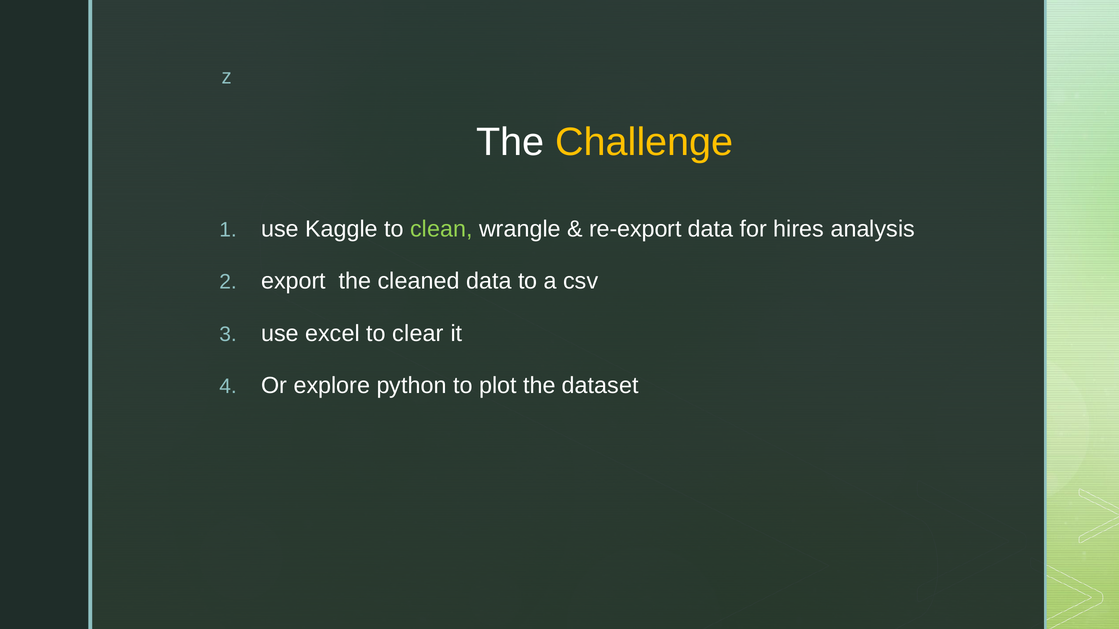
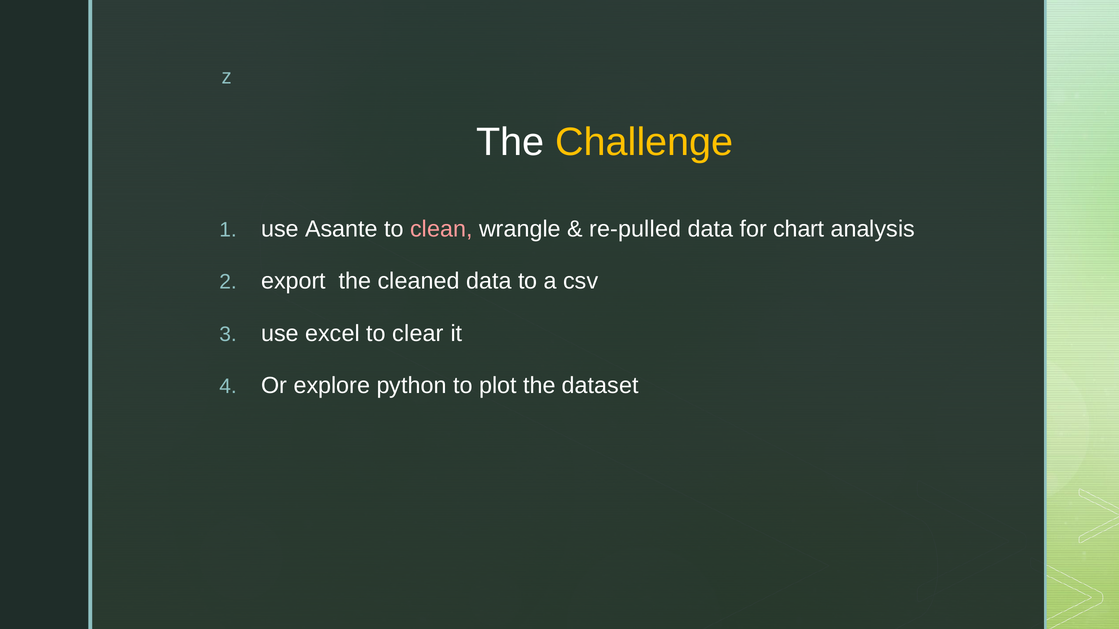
Kaggle: Kaggle -> Asante (342, 229)
clean colour: light green -> pink (441, 229)
re-export: re-export -> re-pulled (635, 229)
hires: hires -> chart (799, 229)
